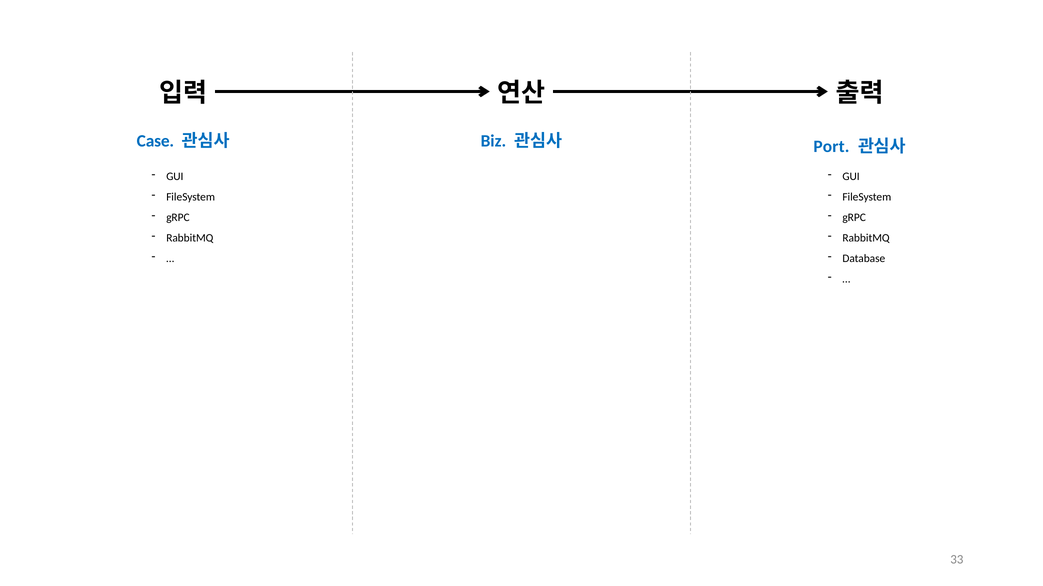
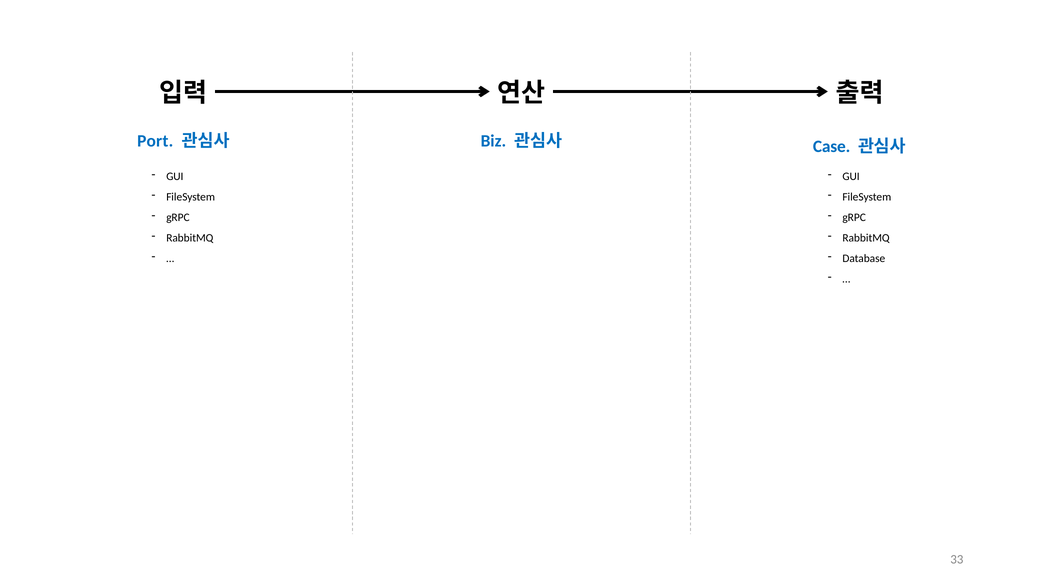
Case: Case -> Port (155, 141)
Port: Port -> Case (832, 147)
